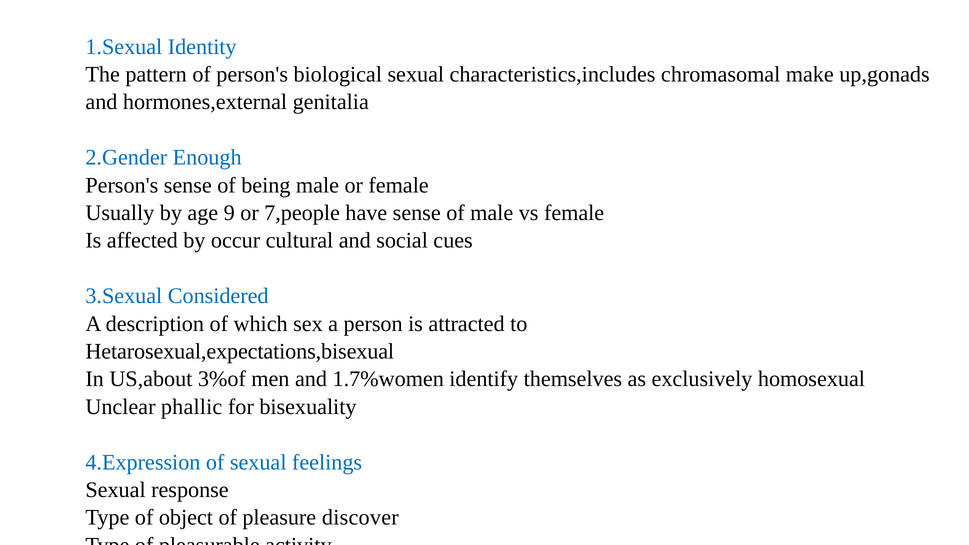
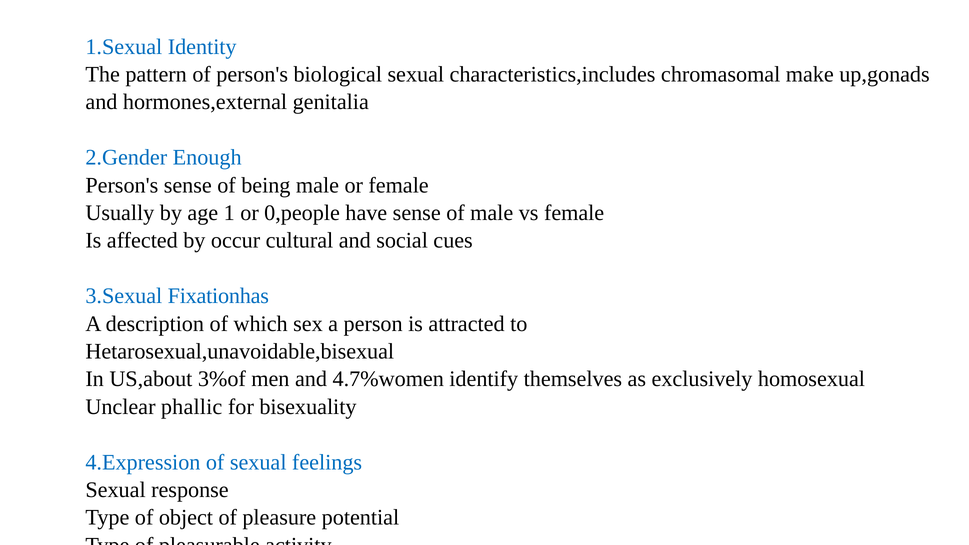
9: 9 -> 1 (229, 213)
7,people: 7,people -> 0,people (302, 213)
Considered: Considered -> Fixationhas (218, 296)
Hetarosexual,expectations,bisexual: Hetarosexual,expectations,bisexual -> Hetarosexual,unavoidable,bisexual (240, 351)
1.7%women: 1.7%women -> 4.7%women (388, 379)
discover: discover -> potential (360, 518)
